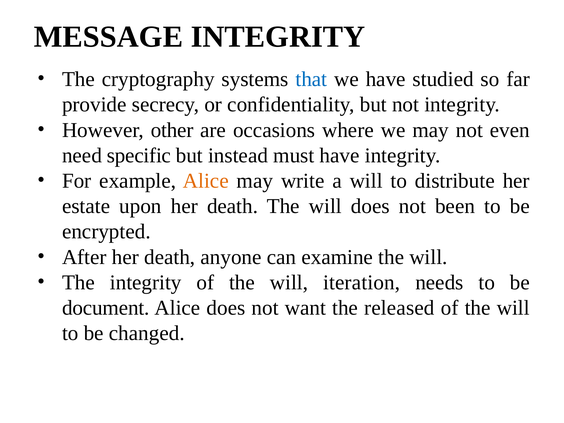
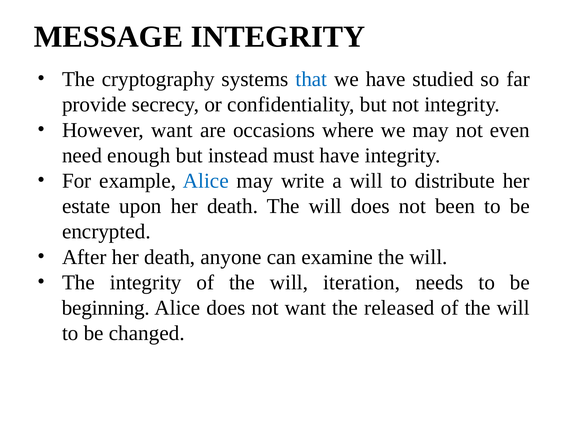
However other: other -> want (172, 130)
specific: specific -> enough (139, 155)
Alice colour: orange -> blue (206, 181)
document: document -> beginning (106, 308)
